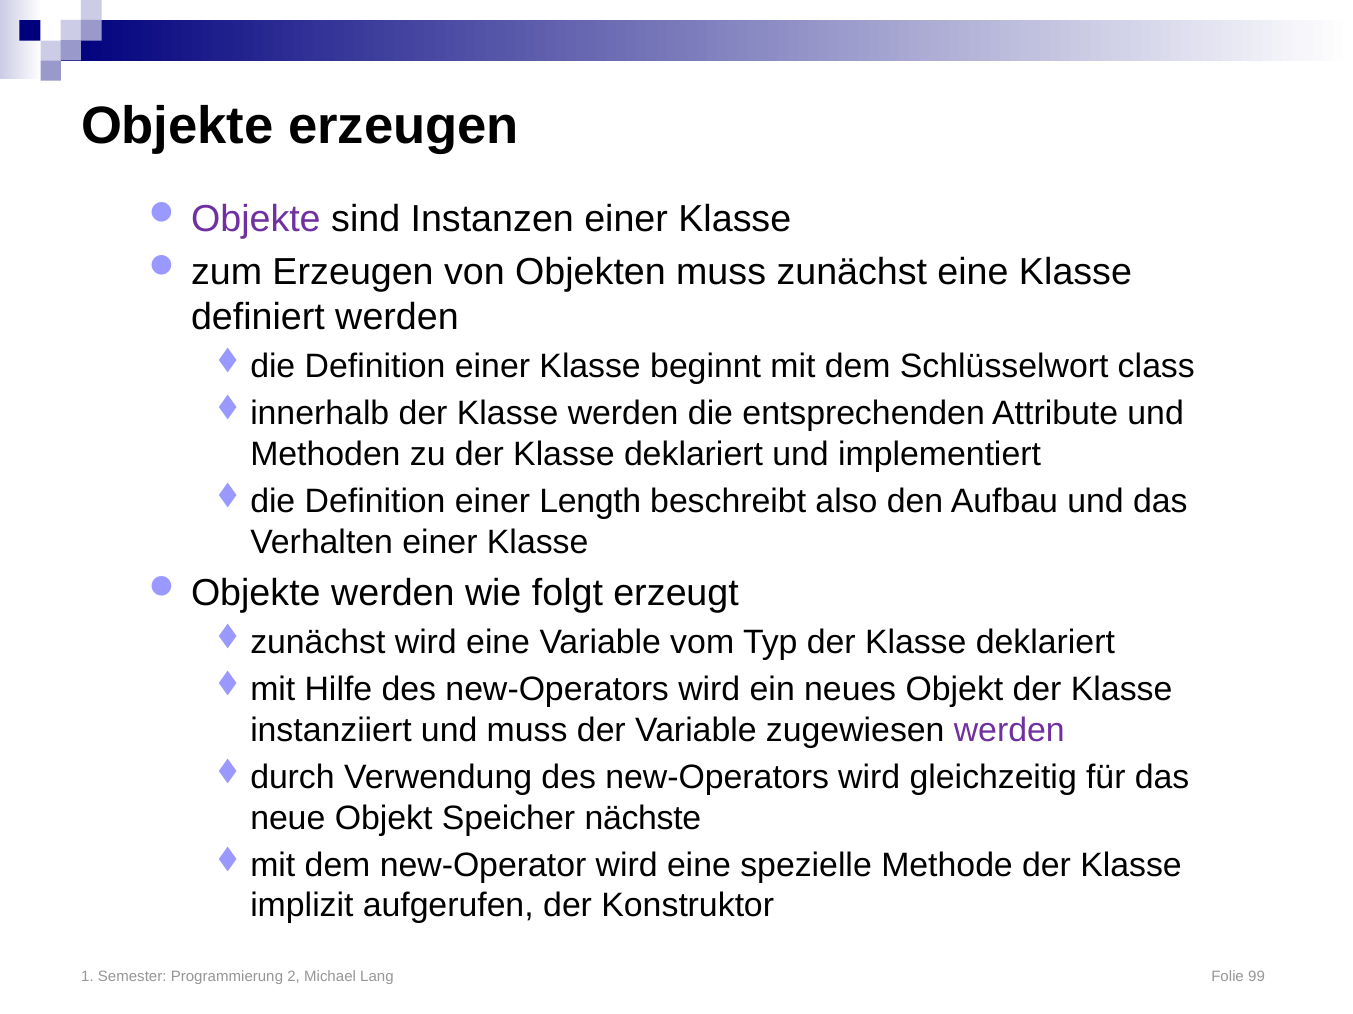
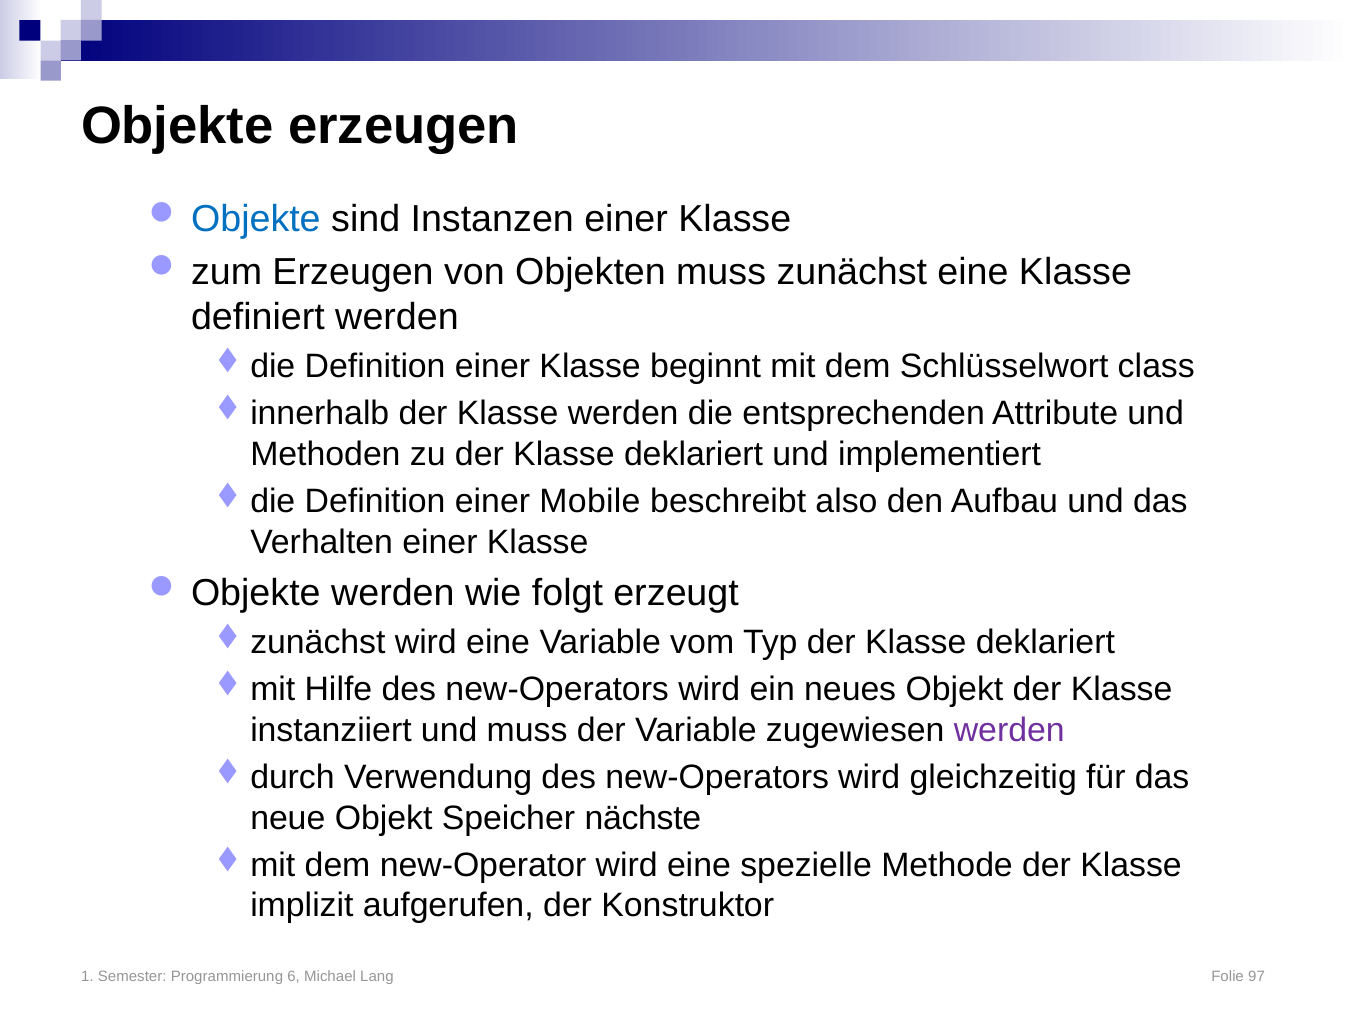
Objekte colour: purple -> blue (256, 220)
Length: Length -> Mobile (590, 502)
2: 2 -> 6 (294, 977)
99: 99 -> 97 (1257, 977)
